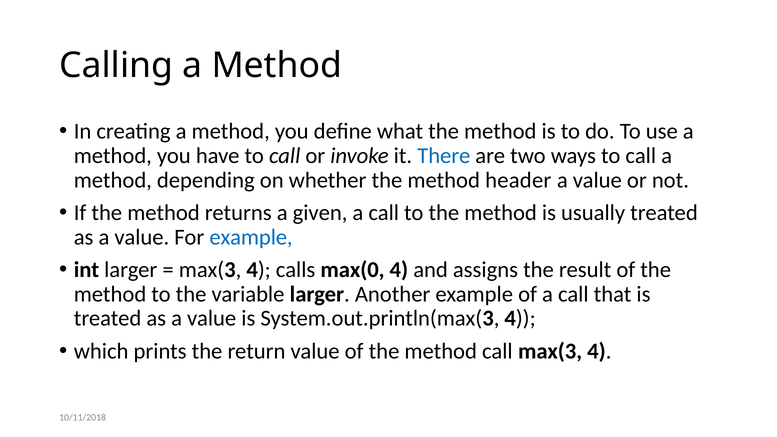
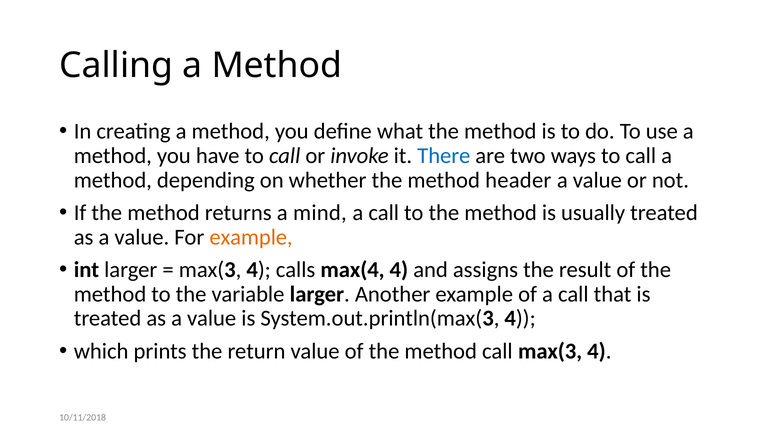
given: given -> mind (320, 213)
example colour: blue -> orange (251, 237)
max(0: max(0 -> max(4 (352, 270)
